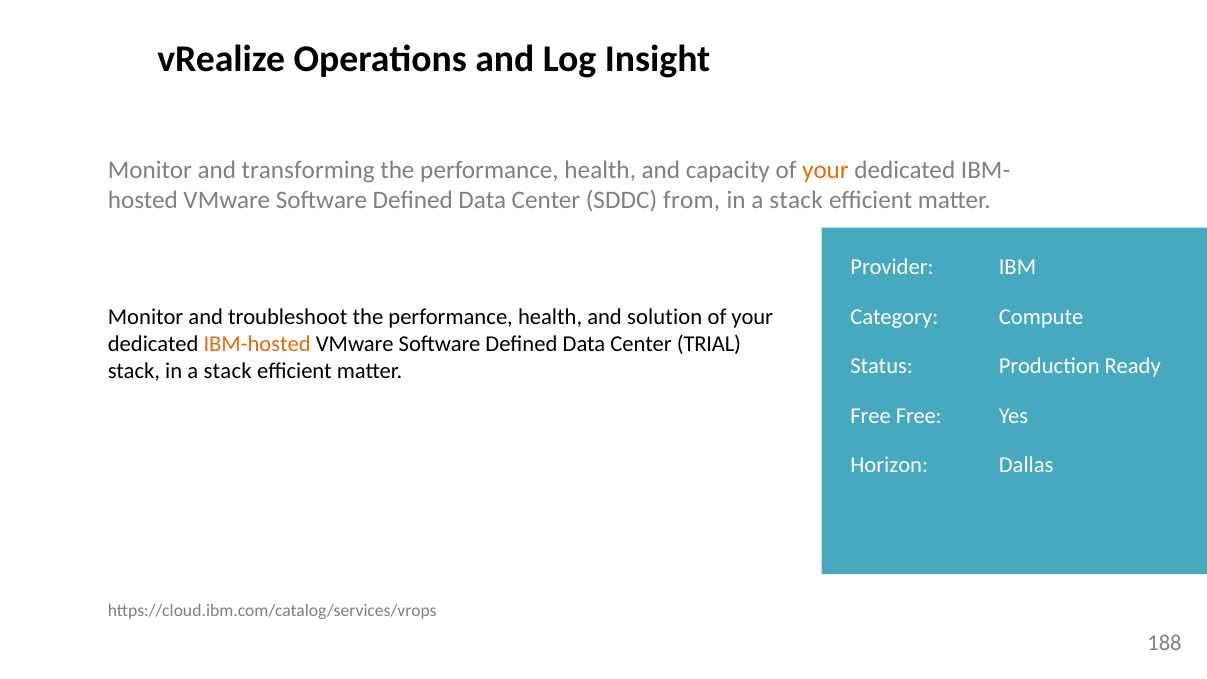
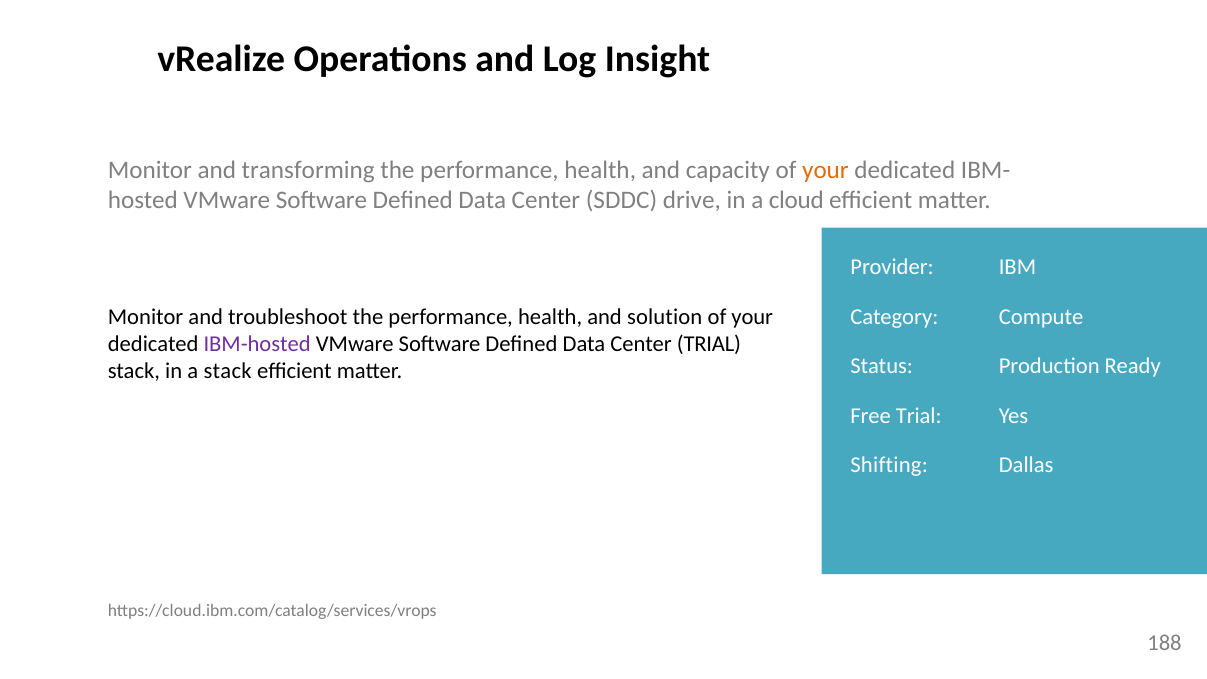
from: from -> drive (692, 200)
stack: stack -> cloud (796, 200)
IBM-hosted colour: orange -> purple (257, 344)
Free Free: Free -> Trial (919, 416)
Horizon: Horizon -> Shifting (889, 465)
